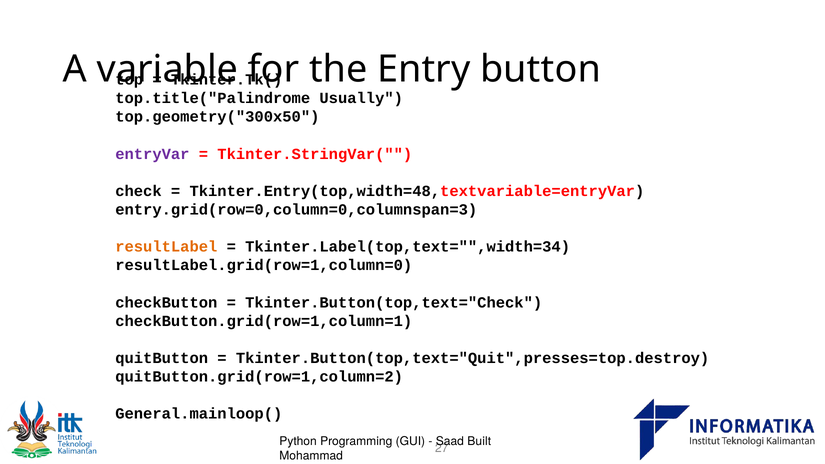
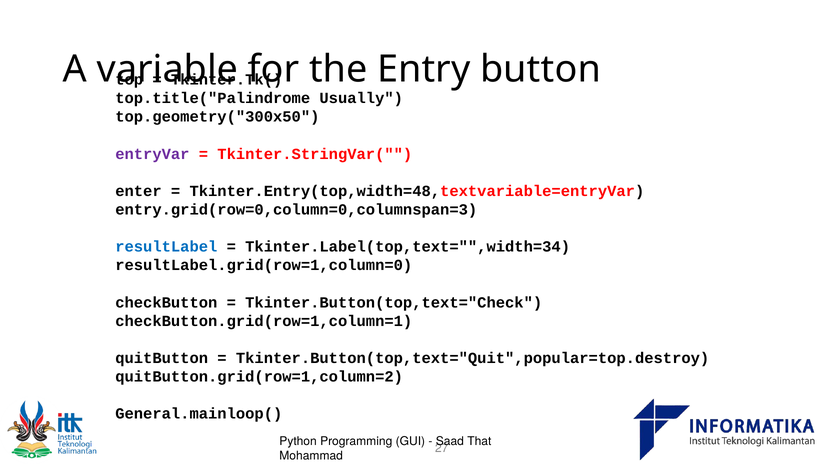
check: check -> enter (138, 191)
resultLabel colour: orange -> blue (166, 247)
Tkinter.Button(top,text="Quit",presses=top.destroy: Tkinter.Button(top,text="Quit",presses=top.destroy -> Tkinter.Button(top,text="Quit",popular=top.destroy (473, 358)
Built: Built -> That (479, 441)
